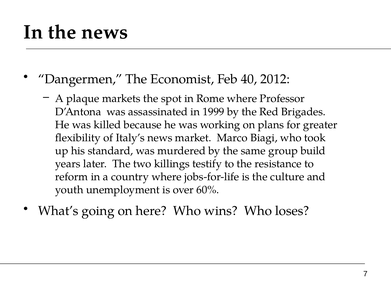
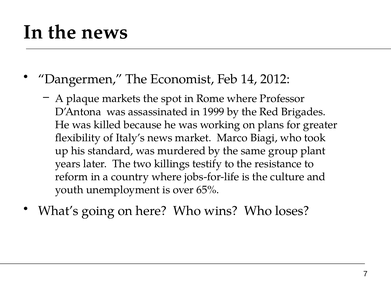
40: 40 -> 14 (249, 79)
build: build -> plant (313, 151)
60%: 60% -> 65% (208, 190)
